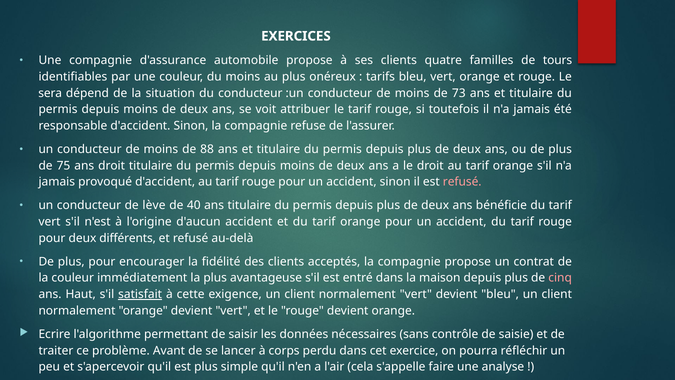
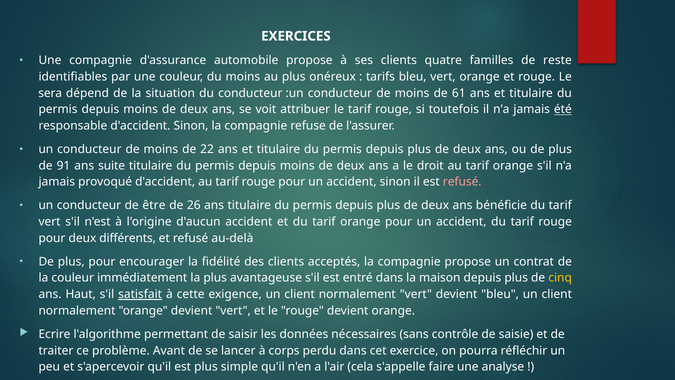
tours: tours -> reste (557, 60)
73: 73 -> 61 (459, 93)
été underline: none -> present (563, 109)
88: 88 -> 22 (207, 149)
75: 75 -> 91 (63, 166)
ans droit: droit -> suite (112, 166)
lève: lève -> être (154, 205)
40: 40 -> 26 (194, 205)
cinq colour: pink -> yellow (560, 278)
